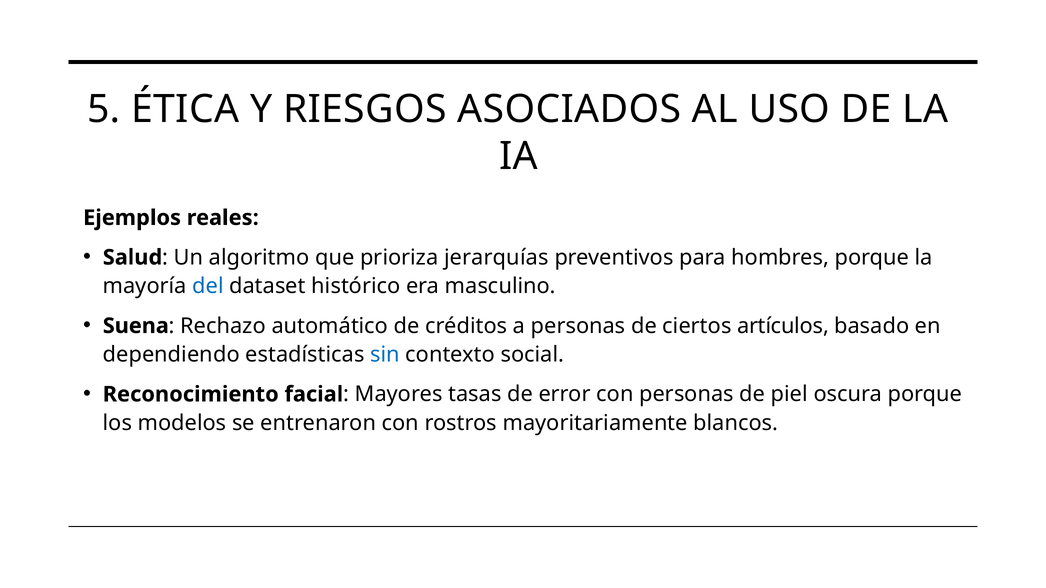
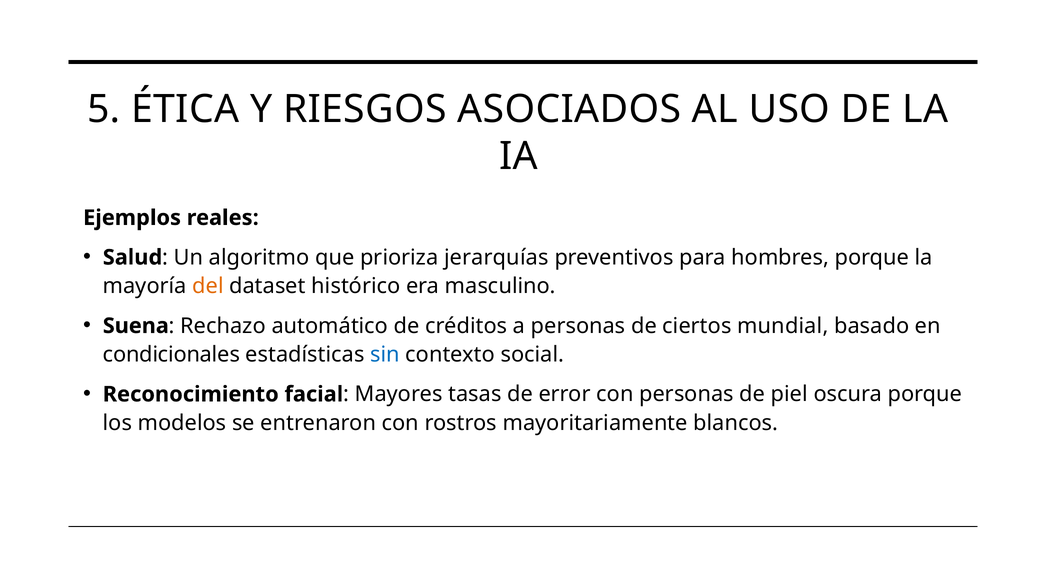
del colour: blue -> orange (208, 286)
artículos: artículos -> mundial (783, 326)
dependiendo: dependiendo -> condicionales (171, 355)
